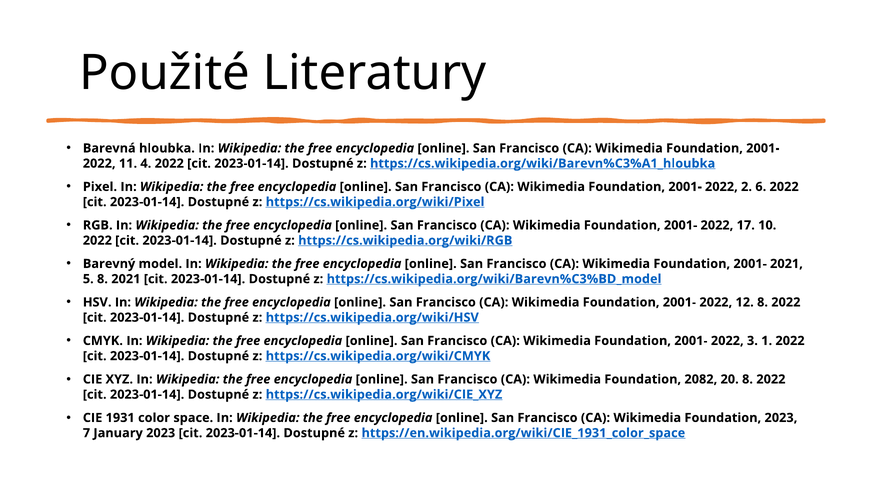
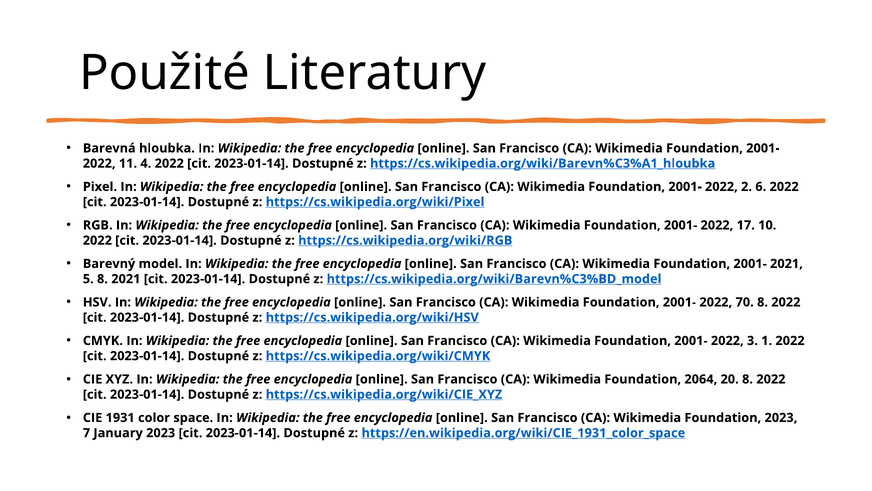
12: 12 -> 70 (745, 302)
2082: 2082 -> 2064 (701, 379)
